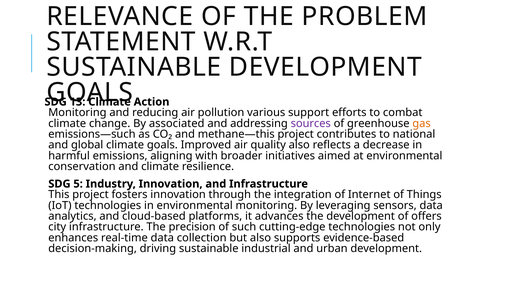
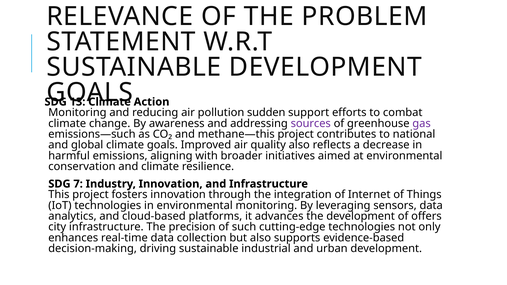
various: various -> sudden (266, 113)
associated: associated -> awareness (177, 123)
gas colour: orange -> purple (422, 123)
5: 5 -> 7 (78, 184)
